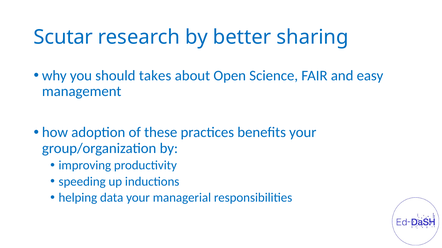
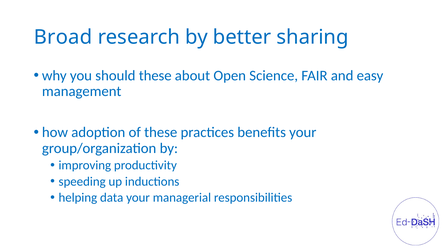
Scutar: Scutar -> Broad (63, 37)
should takes: takes -> these (155, 76)
